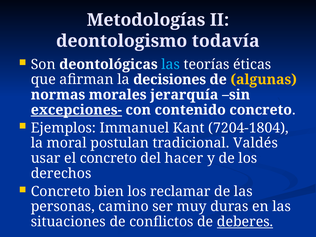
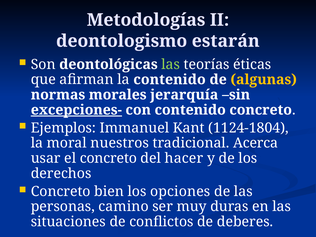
todavía: todavía -> estarán (226, 41)
las colour: light blue -> light green (171, 64)
la decisiones: decisiones -> contenido (170, 80)
7204-1804: 7204-1804 -> 1124-1804 (248, 128)
postulan: postulan -> nuestros (120, 143)
Valdés: Valdés -> Acerca (256, 143)
reclamar: reclamar -> opciones (180, 191)
deberes underline: present -> none (245, 222)
